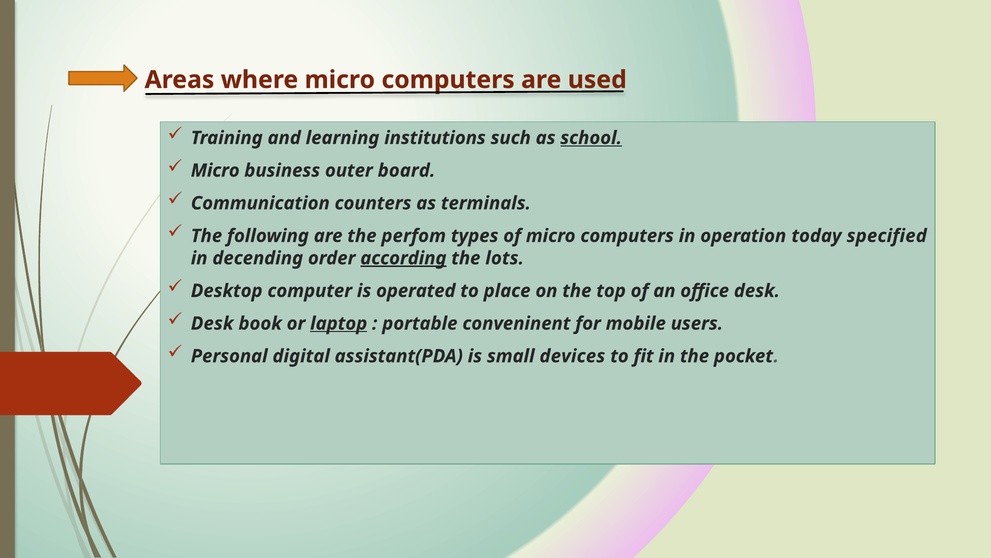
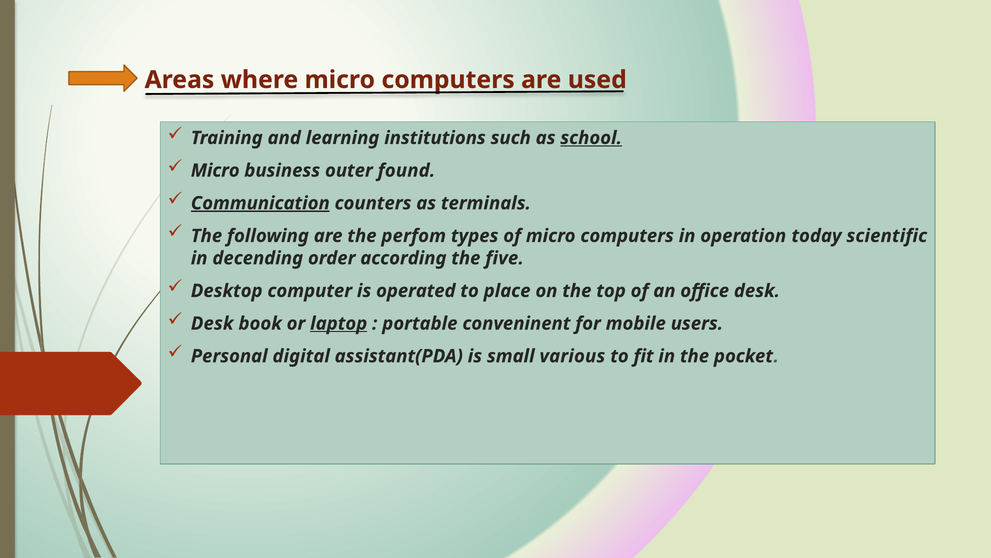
board: board -> found (406, 170)
Communication underline: none -> present (260, 203)
specified: specified -> scientific (887, 236)
according underline: present -> none (403, 258)
lots: lots -> five (505, 258)
devices: devices -> various (572, 356)
